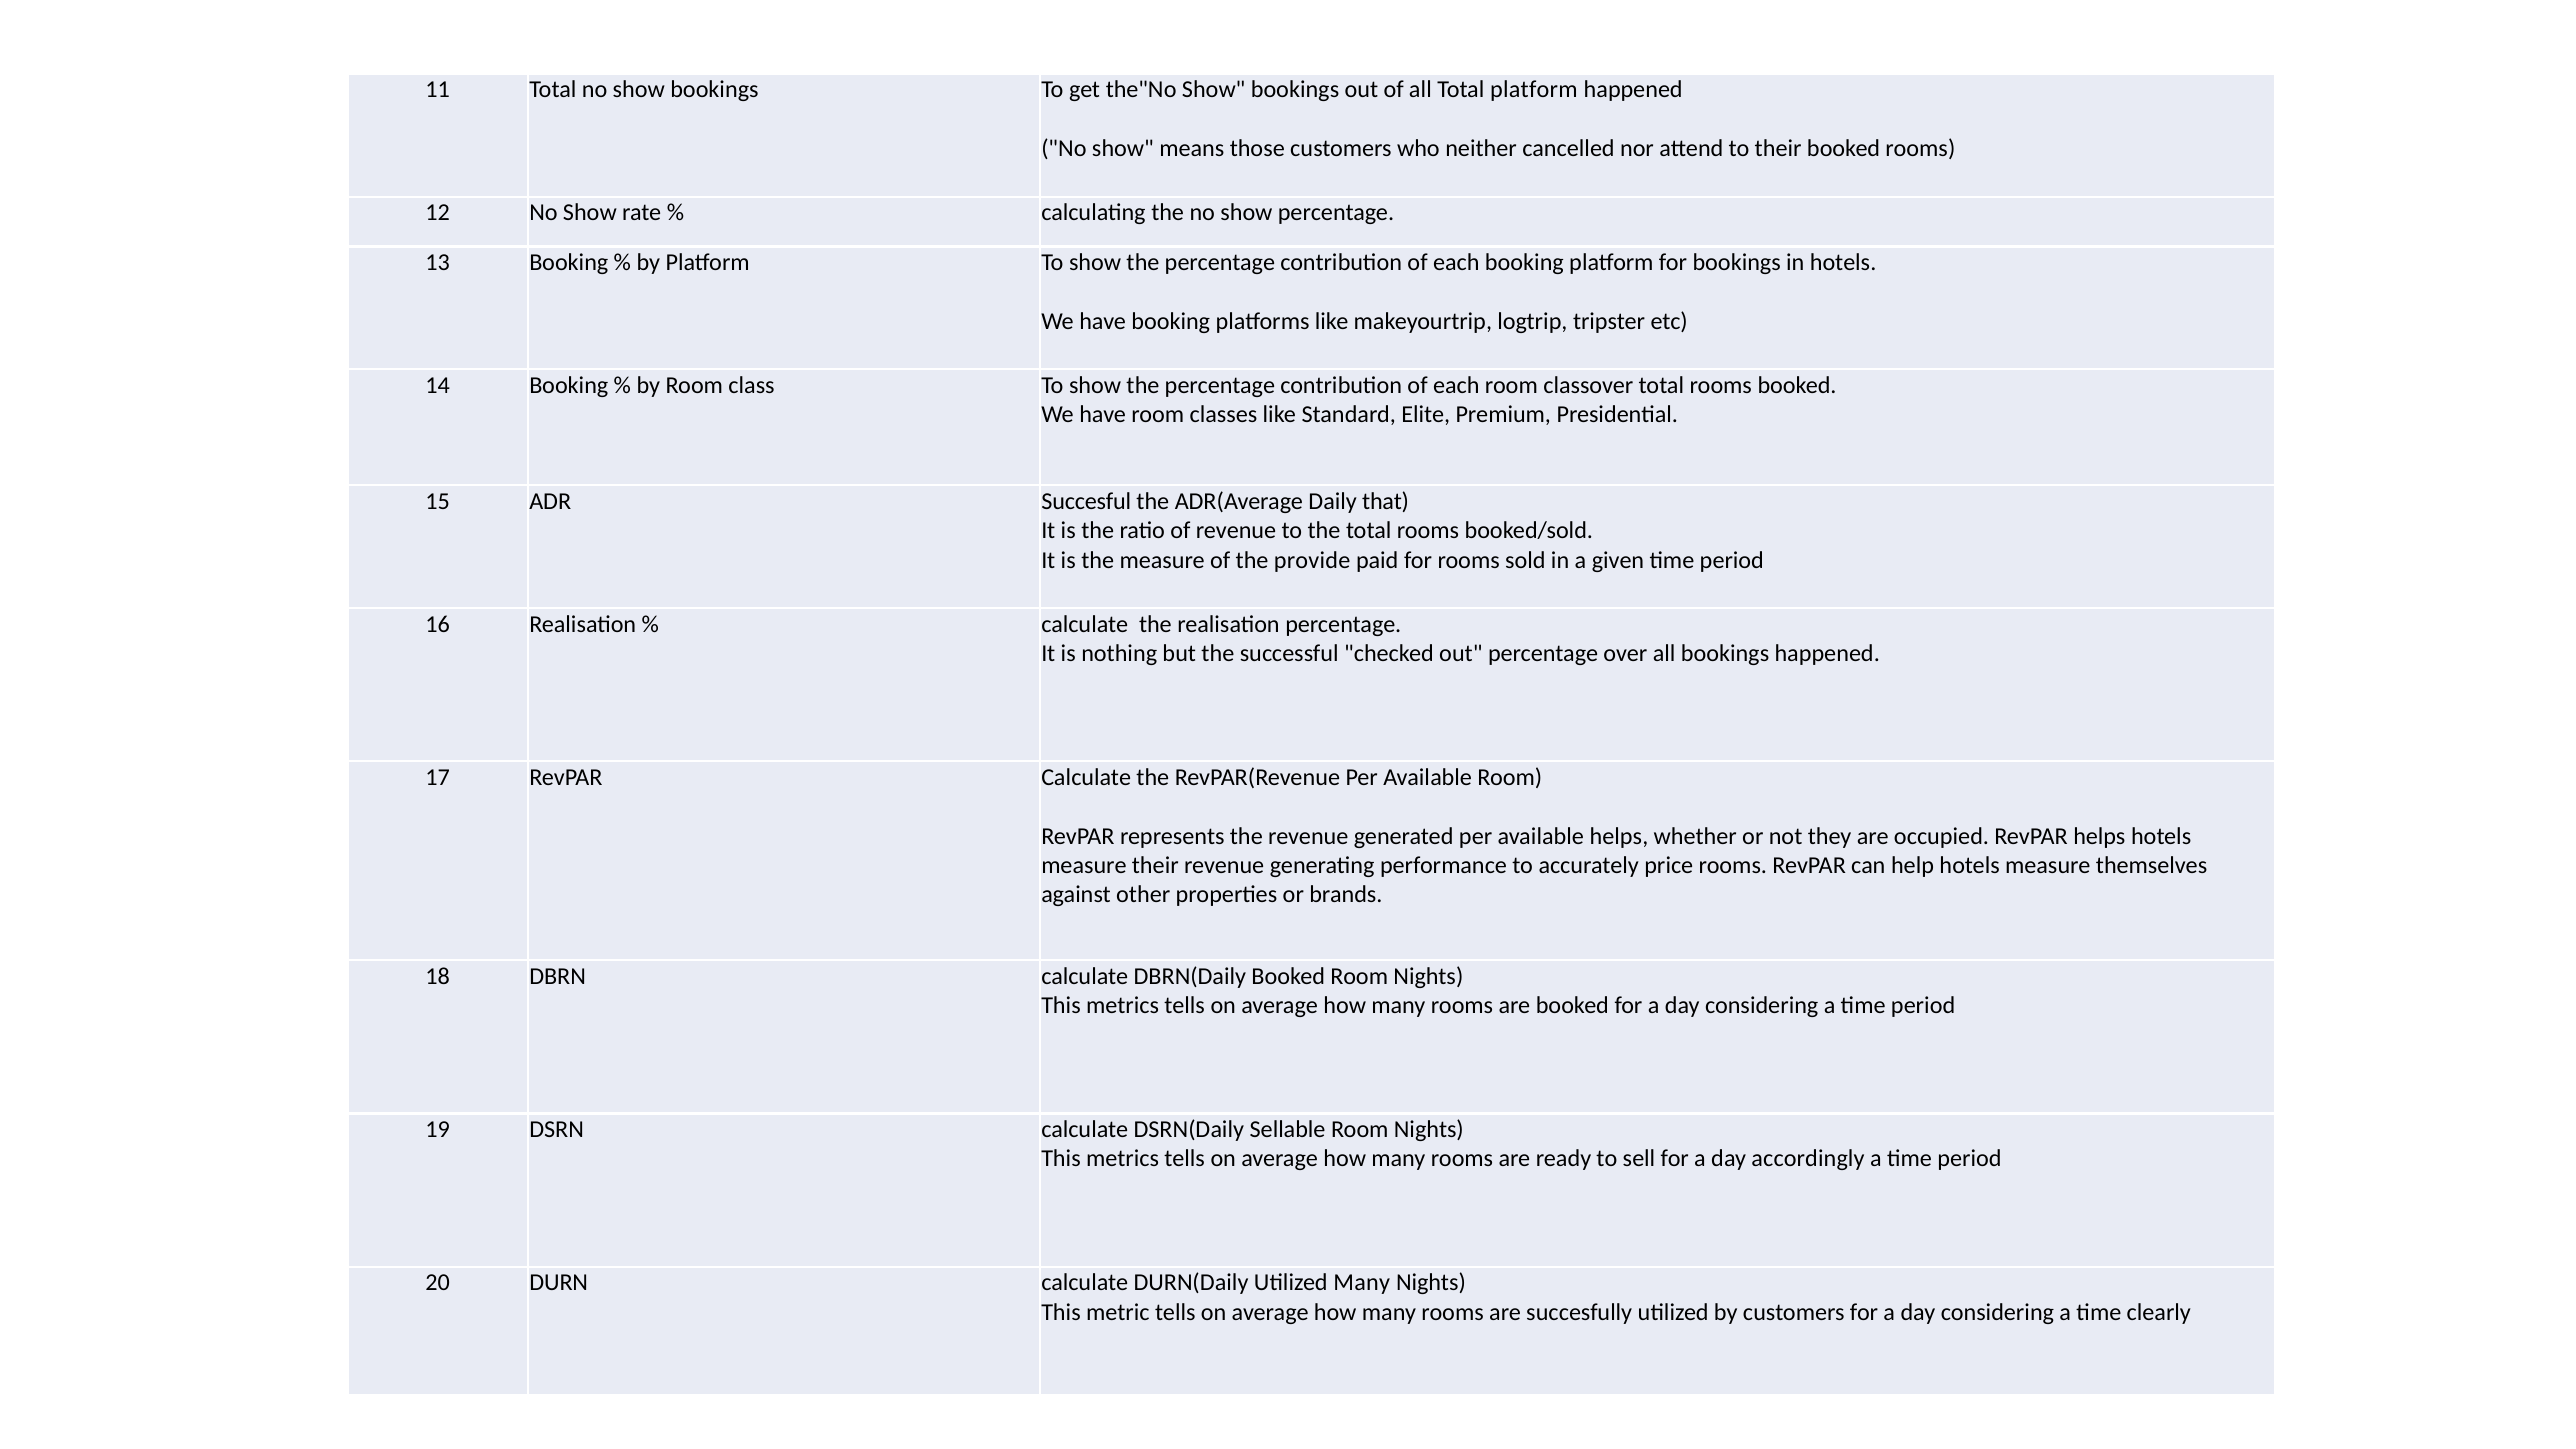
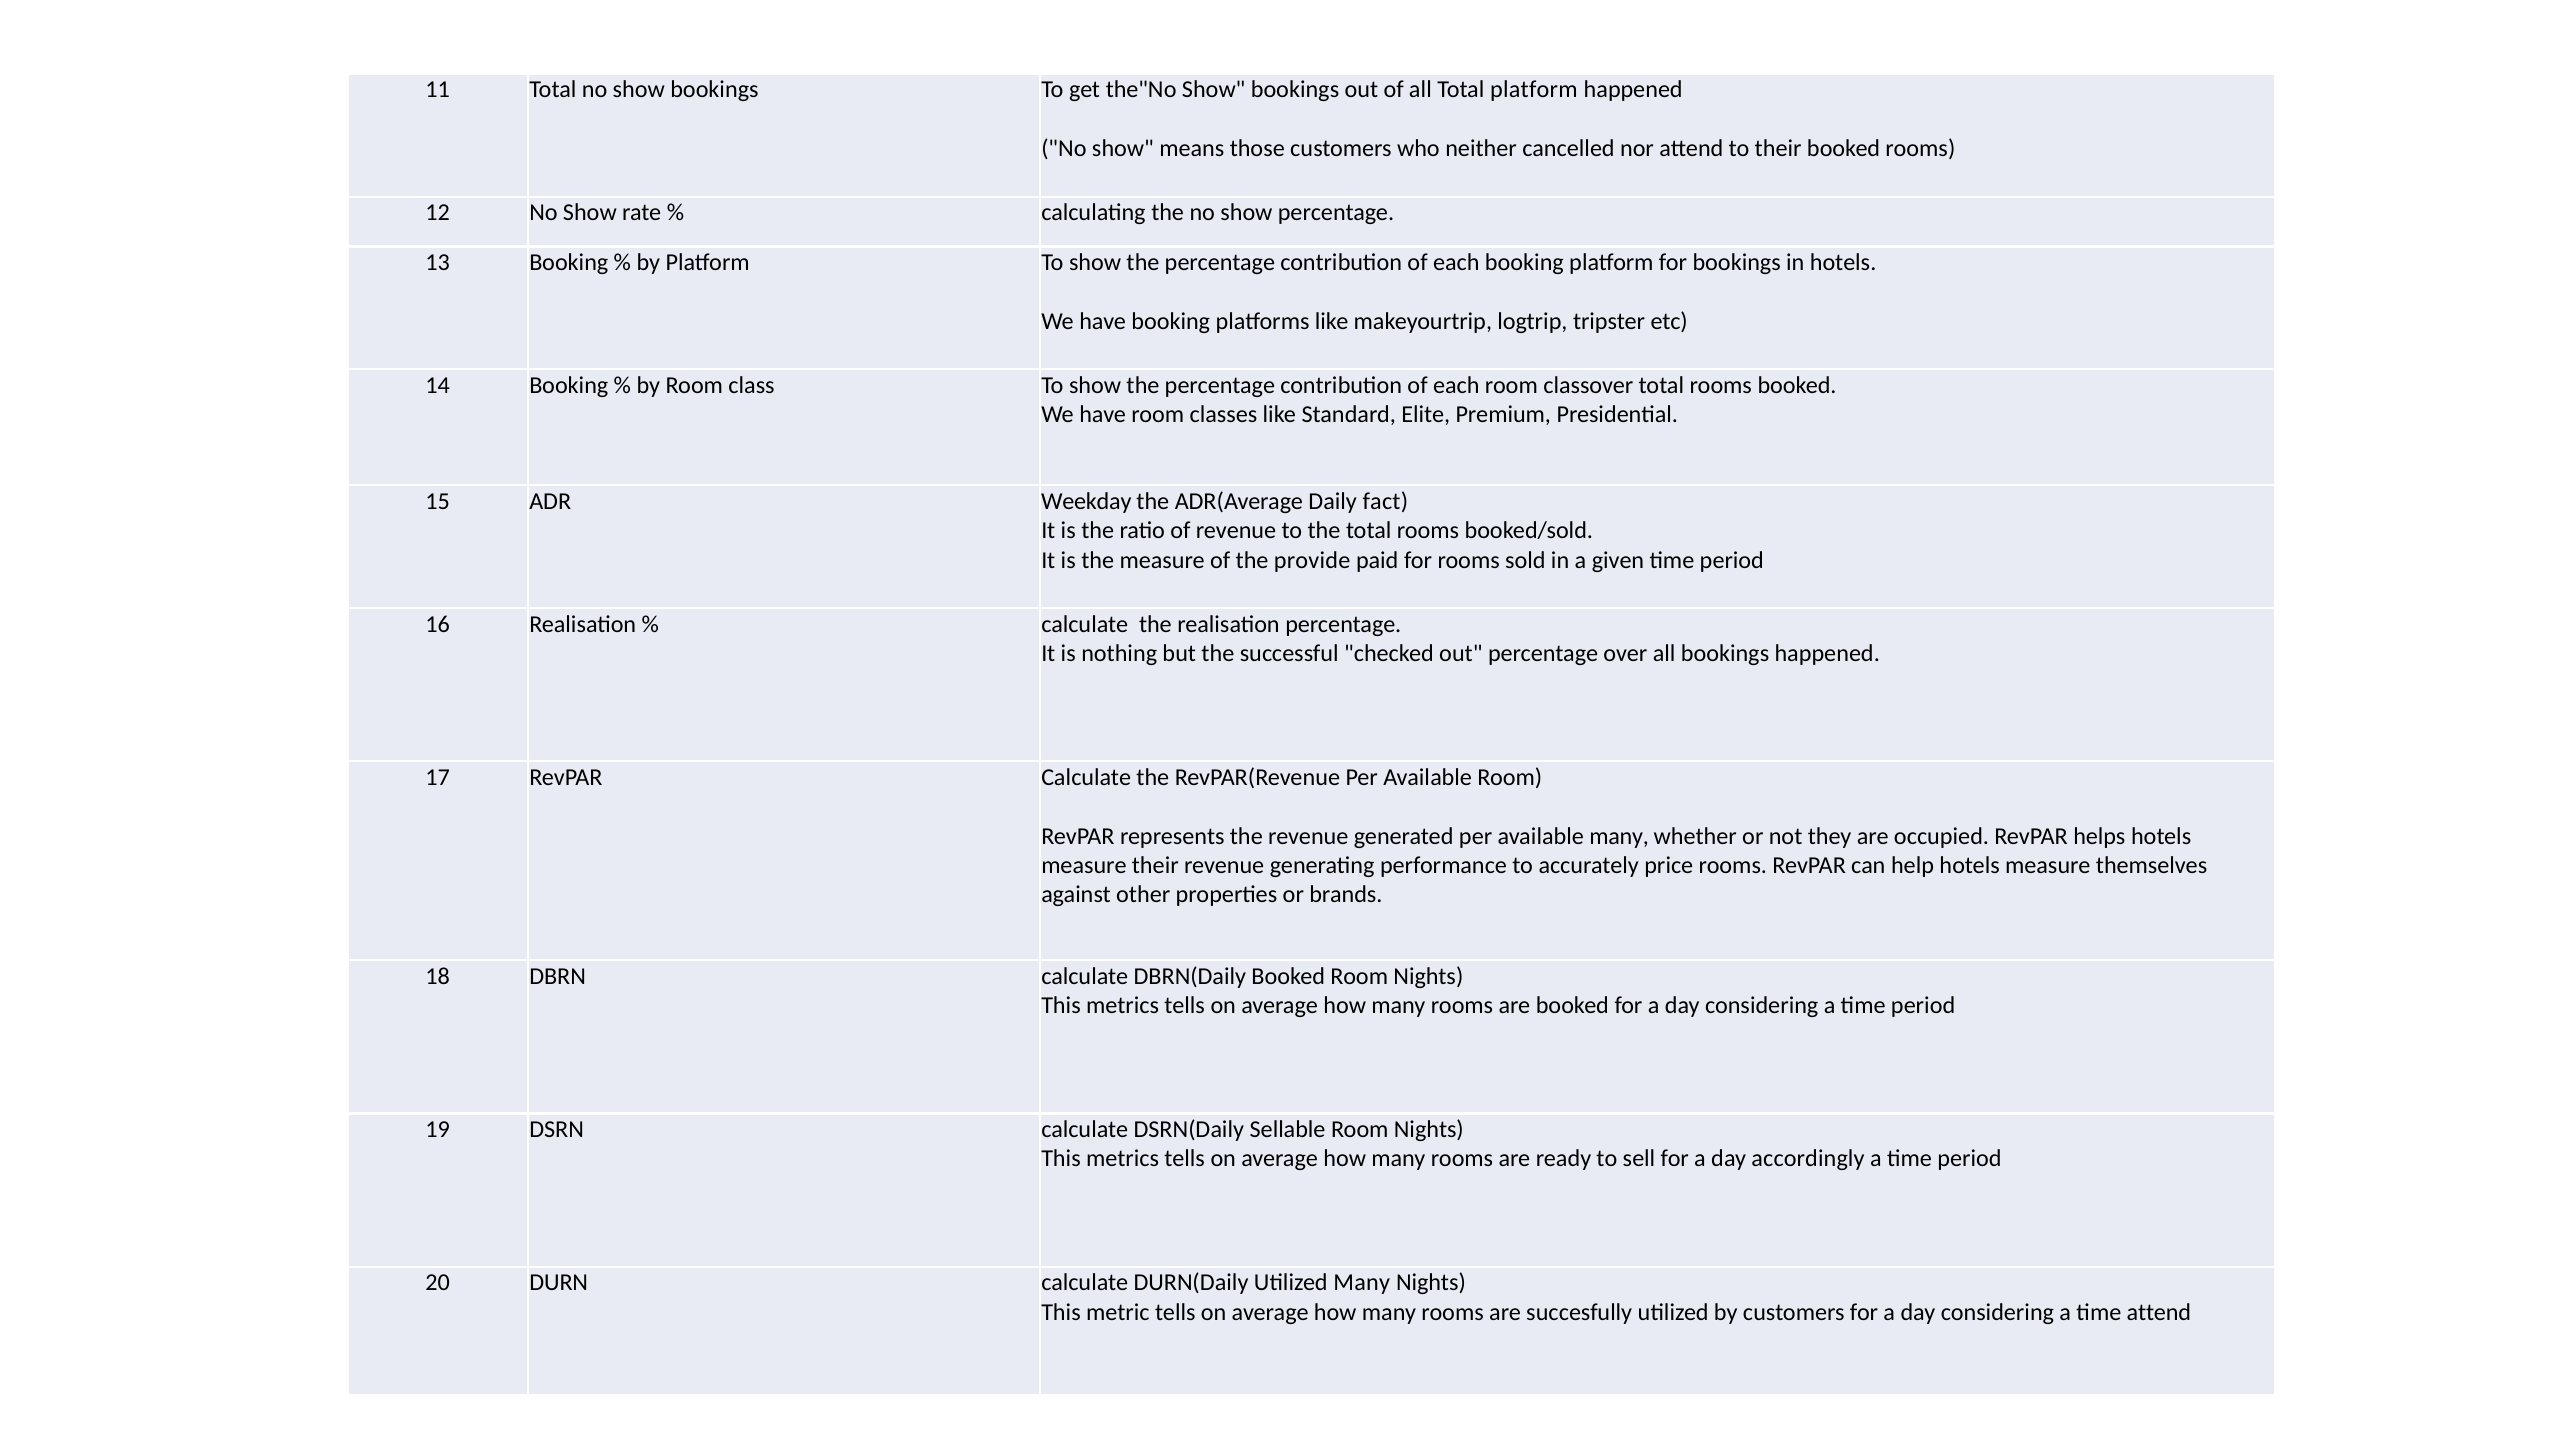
Succesful: Succesful -> Weekday (1086, 501)
that: that -> fact (1385, 501)
available helps: helps -> many (1619, 836)
time clearly: clearly -> attend (2159, 1312)
